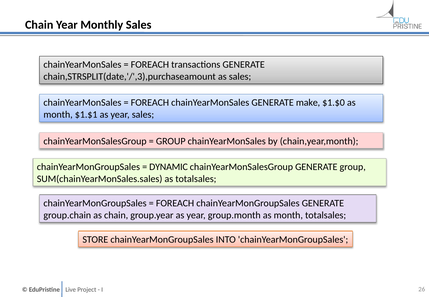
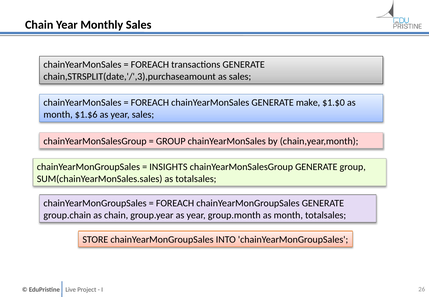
$1.$1: $1.$1 -> $1.$6 (86, 115)
DYNAMIC: DYNAMIC -> INSIGHTS (168, 167)
